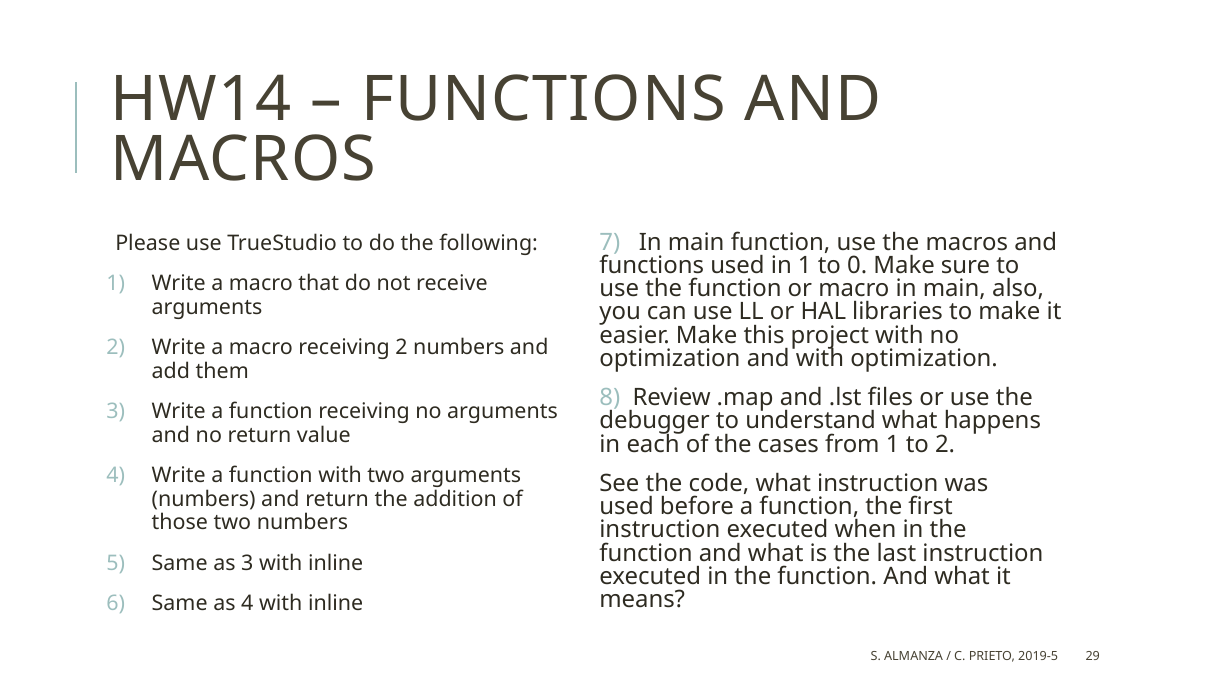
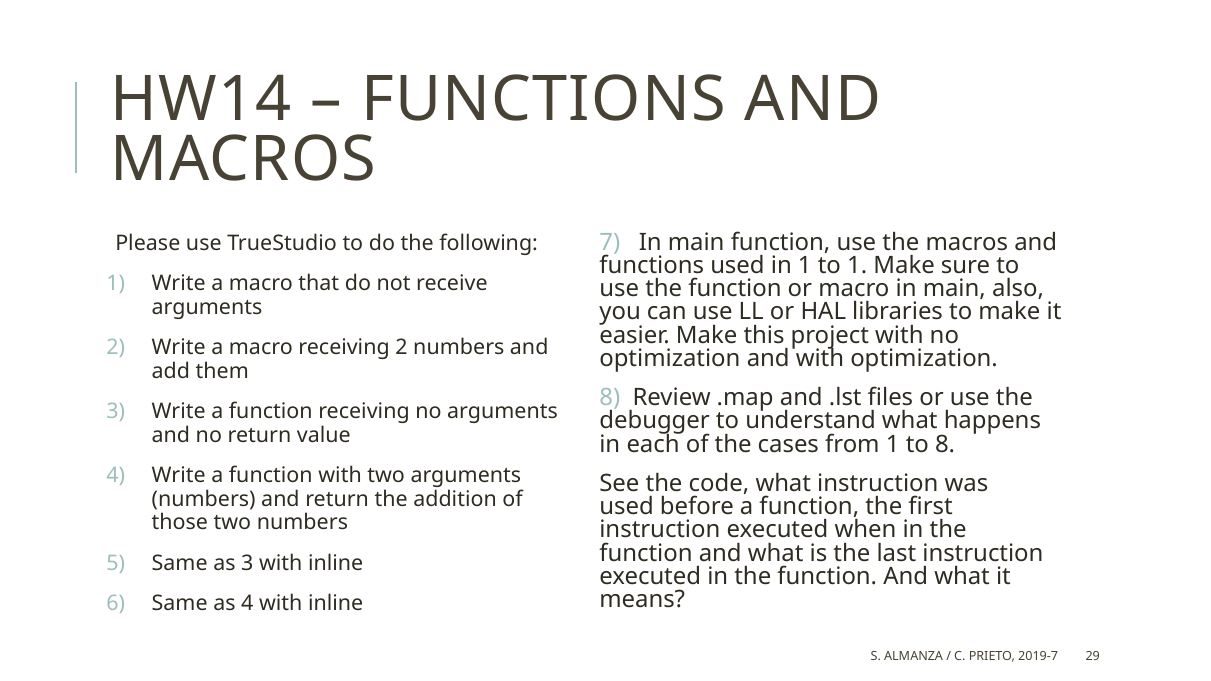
to 0: 0 -> 1 (857, 266)
to 2: 2 -> 8 (945, 444)
2019-5: 2019-5 -> 2019-7 (1038, 656)
